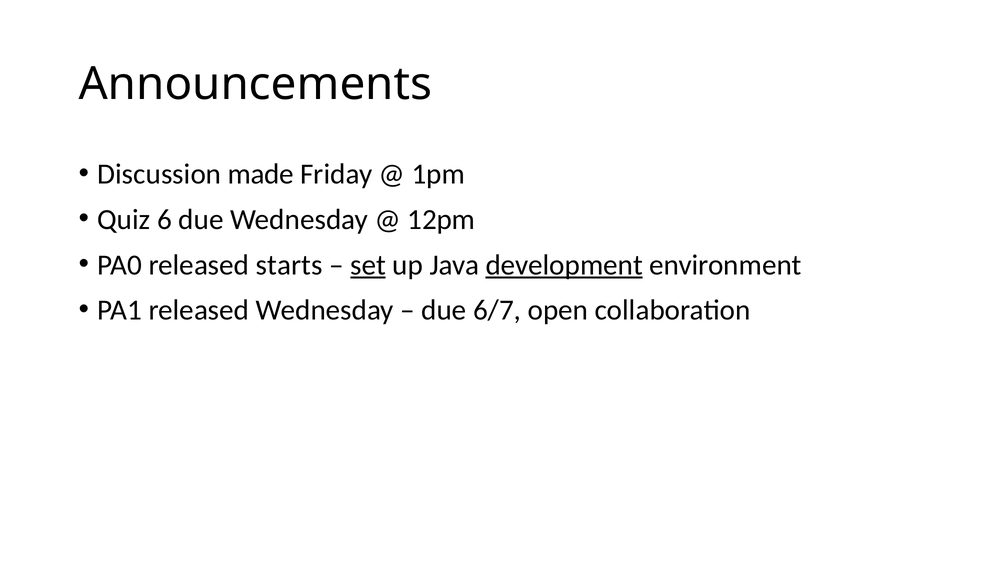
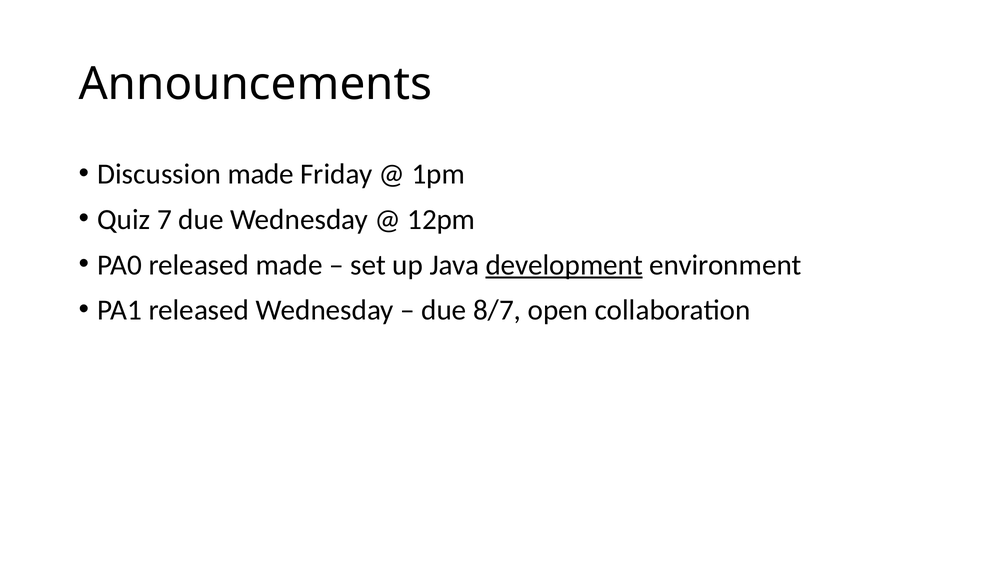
6: 6 -> 7 (164, 220)
released starts: starts -> made (289, 265)
set underline: present -> none (368, 265)
6/7: 6/7 -> 8/7 (497, 311)
